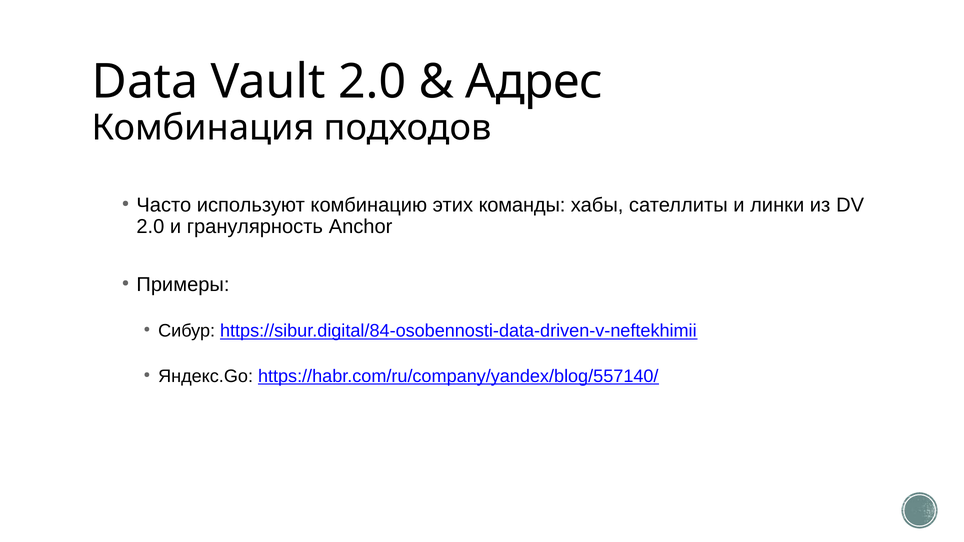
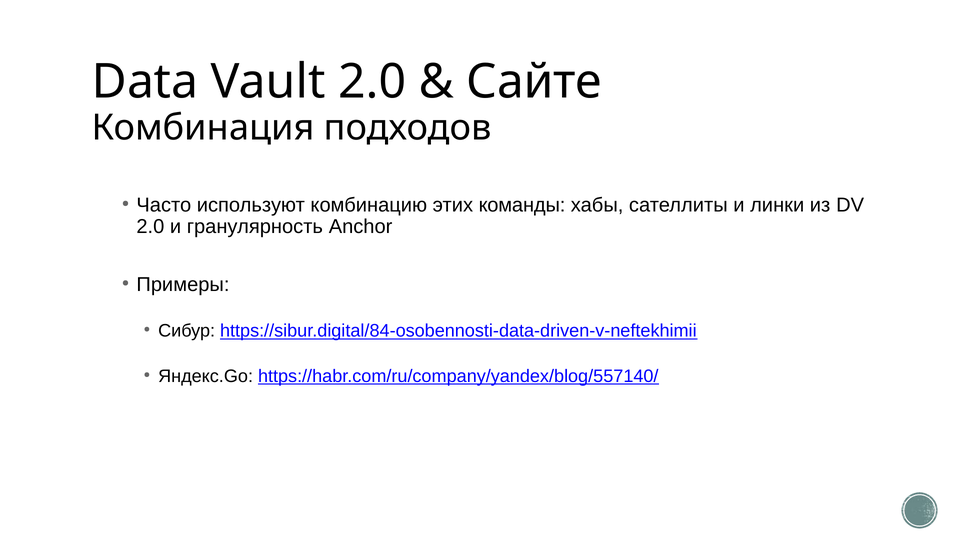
Адрес: Адрес -> Сайте (534, 82)
